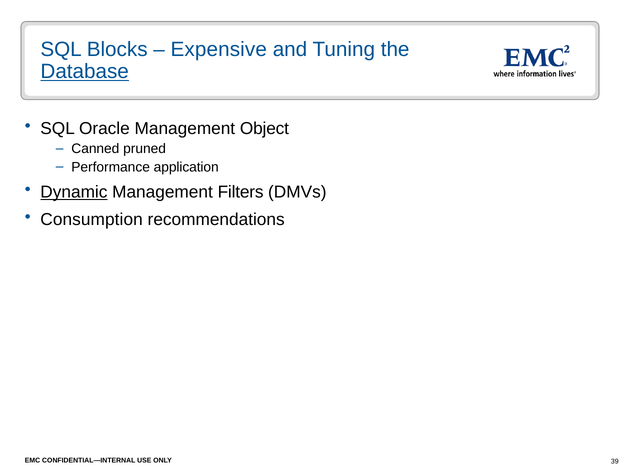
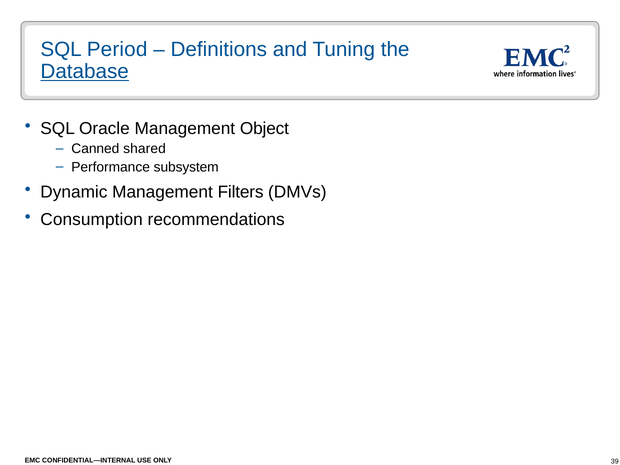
Blocks: Blocks -> Period (117, 49)
Expensive: Expensive -> Definitions (219, 49)
pruned: pruned -> shared (145, 149)
application: application -> subsystem (186, 167)
Dynamic underline: present -> none (74, 192)
